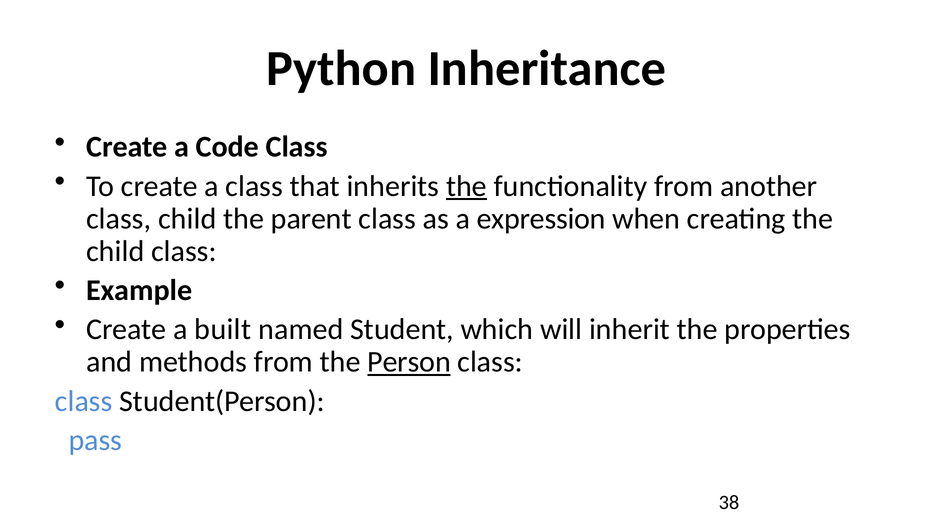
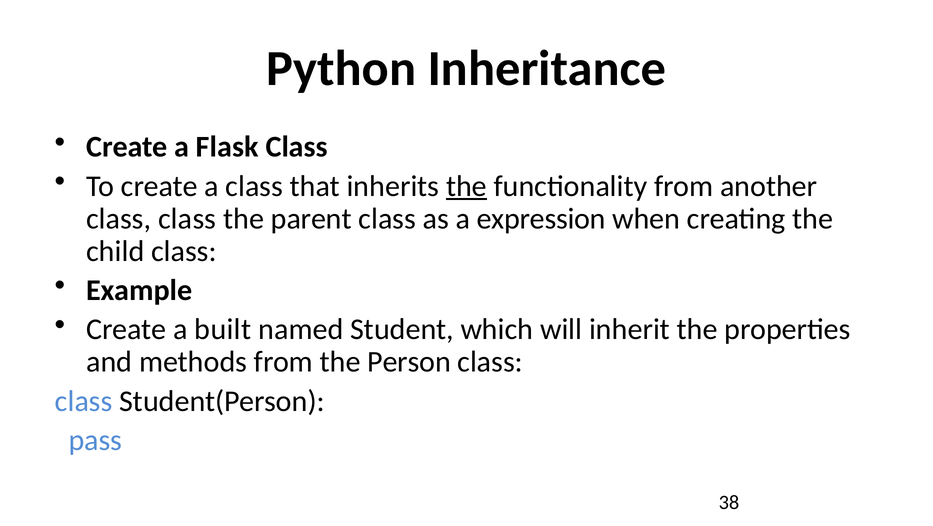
Code: Code -> Flask (227, 147)
child: child -> class (187, 219)
Person underline: present -> none (409, 362)
